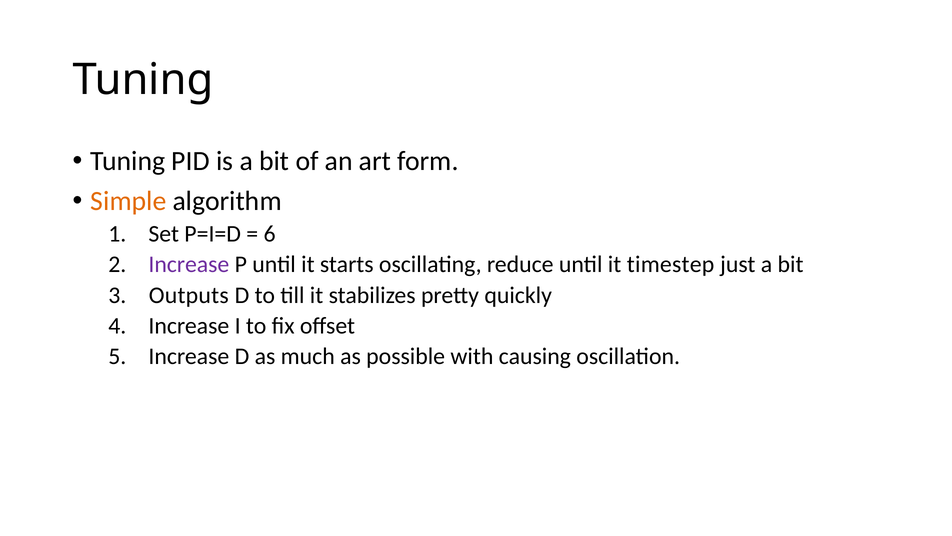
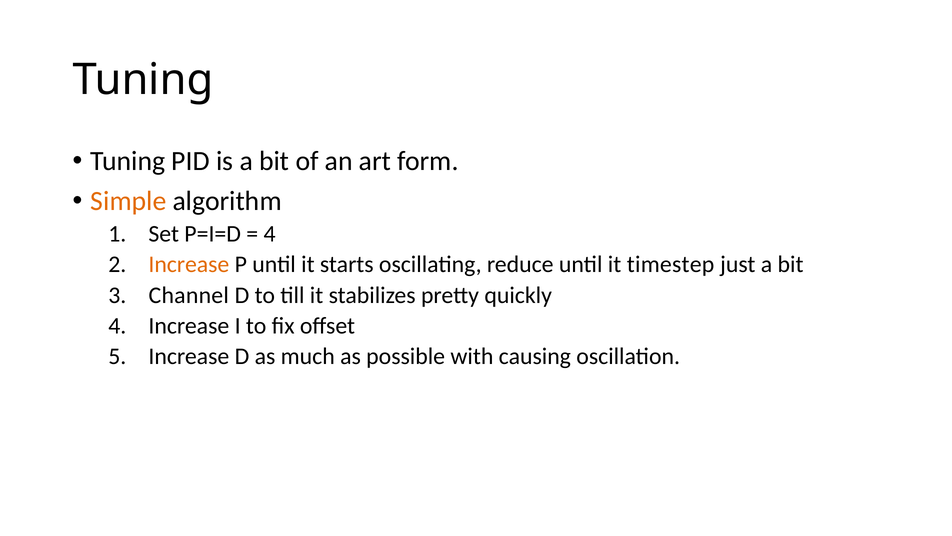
6: 6 -> 4 (270, 234)
Increase colour: purple -> orange (189, 264)
Outputs: Outputs -> Channel (189, 295)
